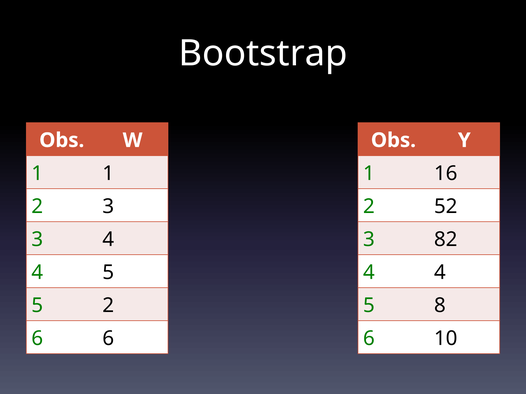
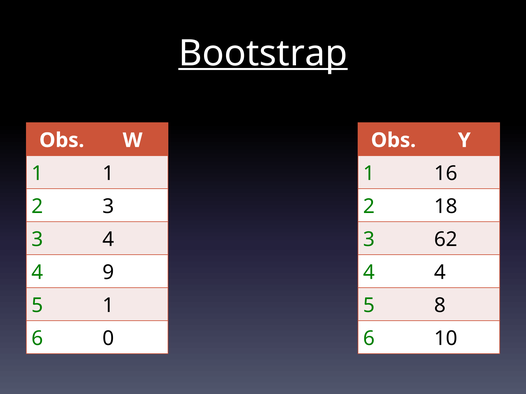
Bootstrap underline: none -> present (263, 53)
52: 52 -> 18 (446, 207)
82: 82 -> 62 (446, 240)
5: 5 -> 9 (108, 273)
5 2: 2 -> 1 (108, 306)
6 6: 6 -> 0 (108, 339)
